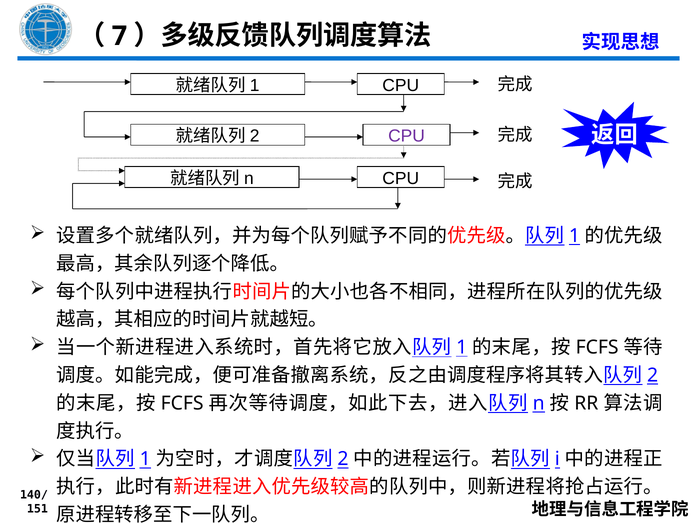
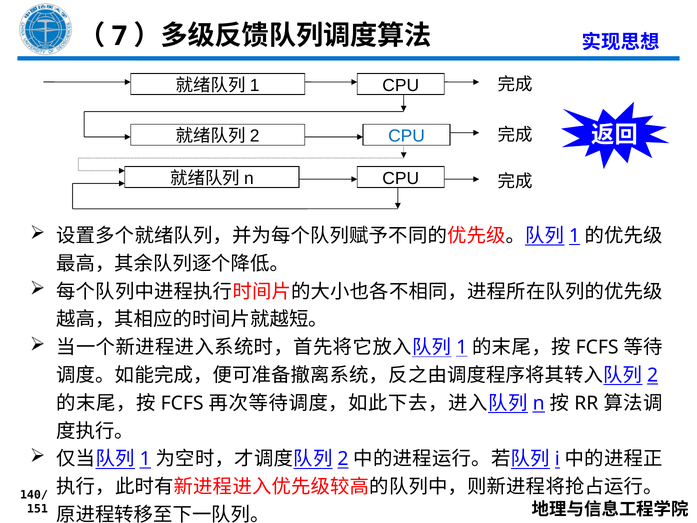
CPU colour: purple -> blue (407, 136)
